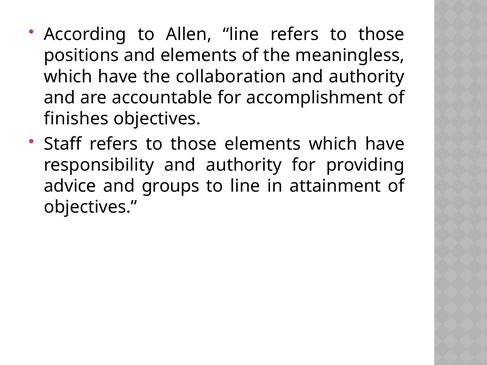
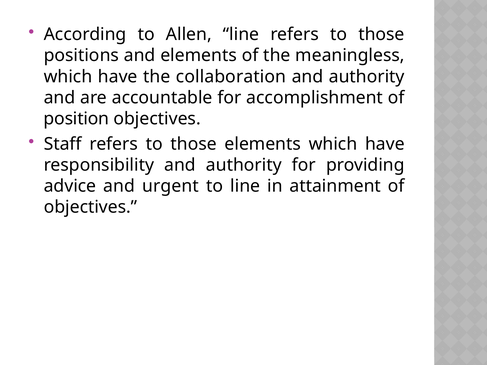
finishes: finishes -> position (76, 119)
groups: groups -> urgent (170, 186)
